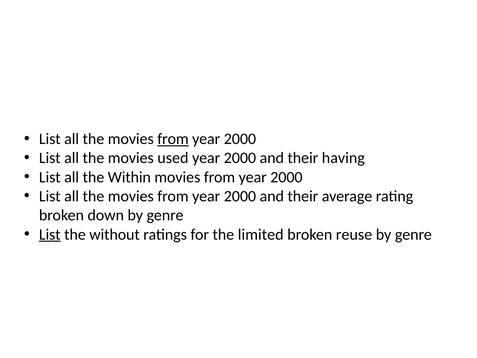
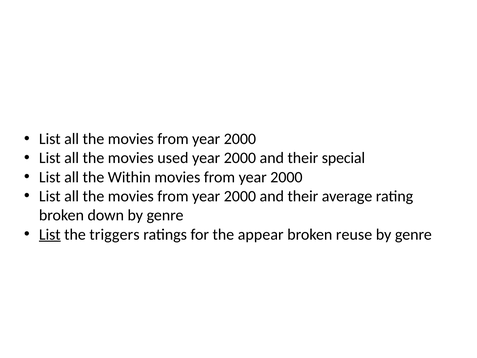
from underline: present -> none (173, 139)
having: having -> special (343, 158)
without: without -> triggers (114, 234)
limited: limited -> appear (261, 234)
